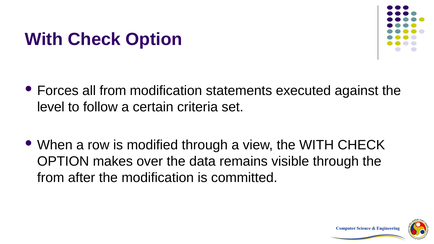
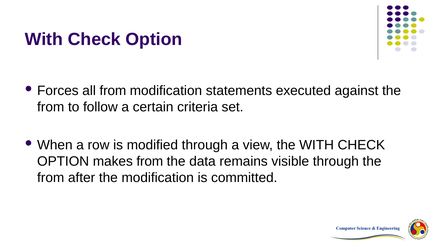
level: level -> from (51, 107)
makes over: over -> from (150, 161)
